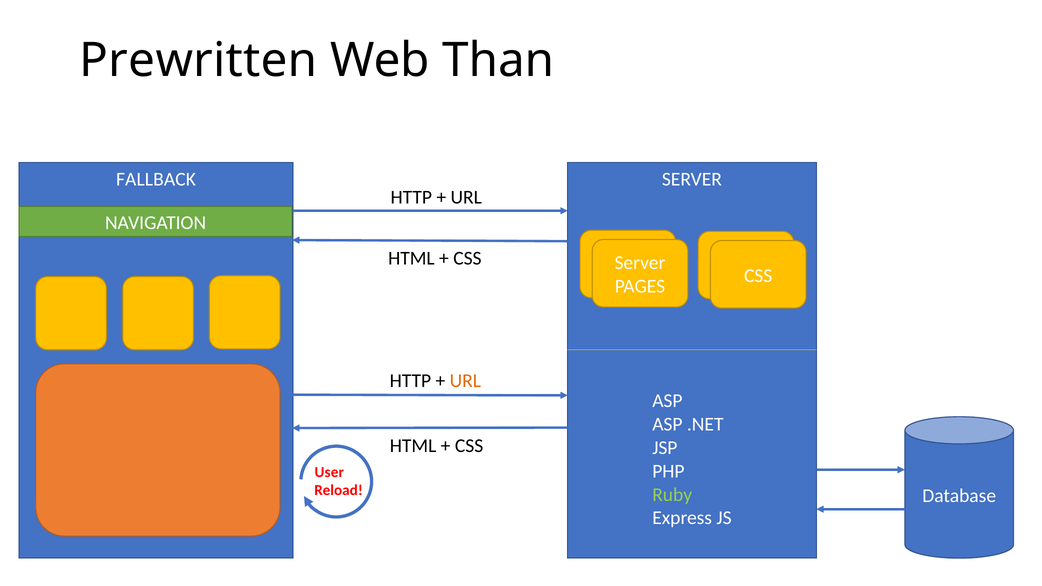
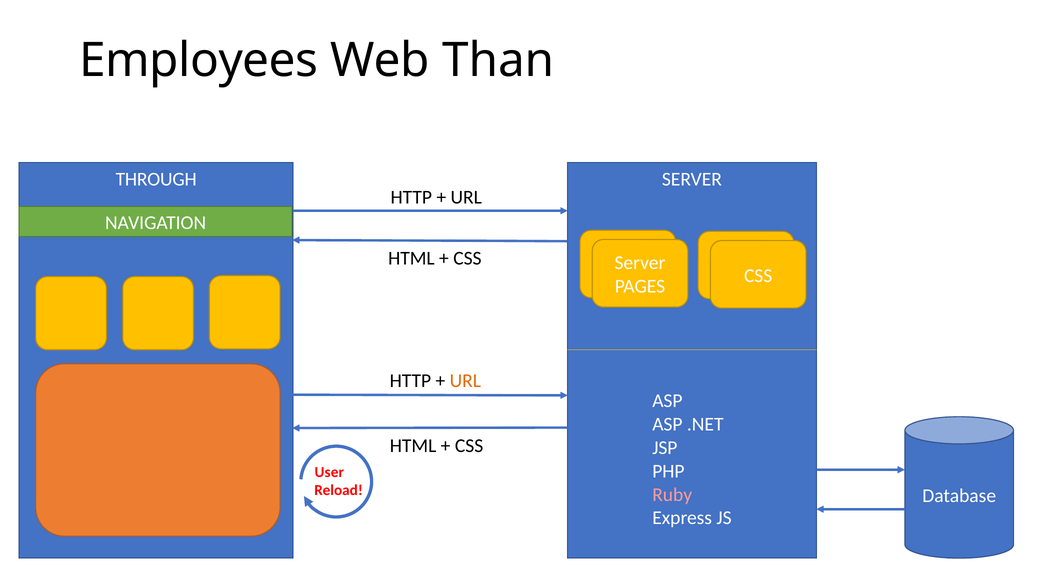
Prewritten: Prewritten -> Employees (199, 61)
FALLBACK: FALLBACK -> THROUGH (156, 179)
Ruby colour: light green -> pink (672, 495)
